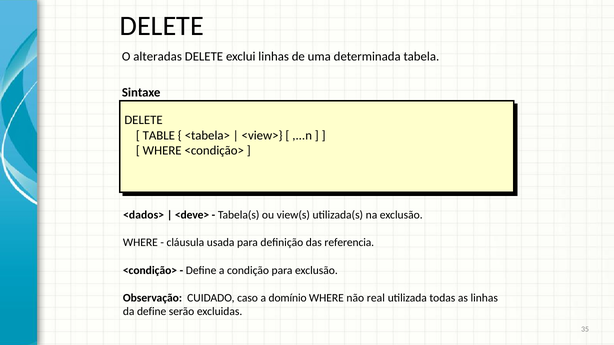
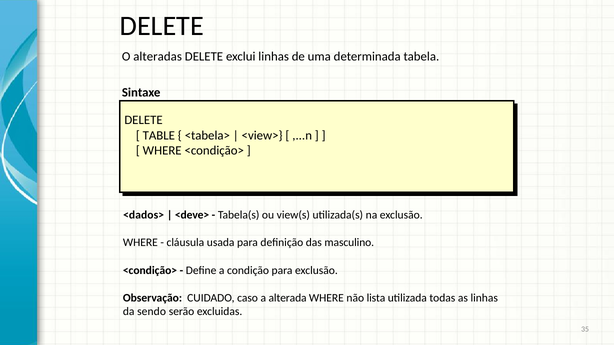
referencia: referencia -> masculino (349, 243)
domínio: domínio -> alterada (288, 298)
real: real -> lista (376, 298)
da define: define -> sendo (152, 312)
